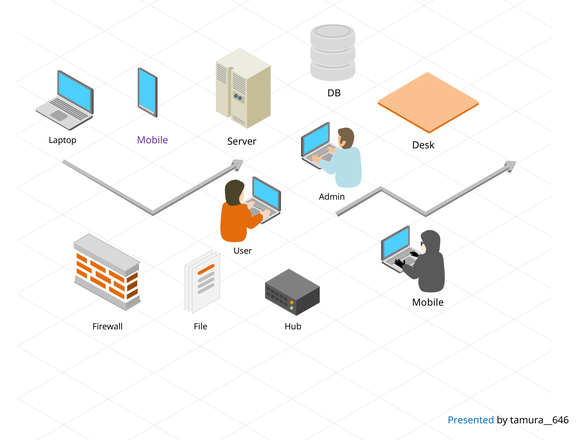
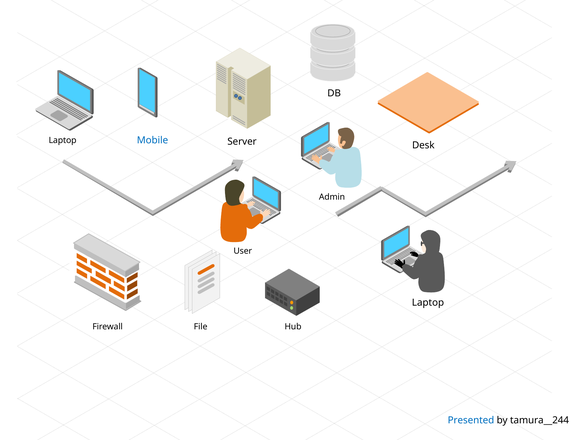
Mobile colour: purple -> blue (153, 140)
Mobile: Mobile -> Laptop (428, 303)
tamura__646: tamura__646 -> tamura__244 (540, 420)
